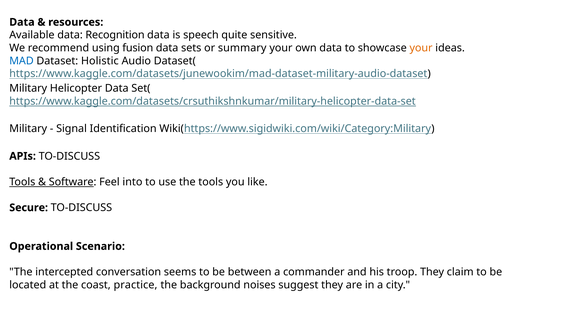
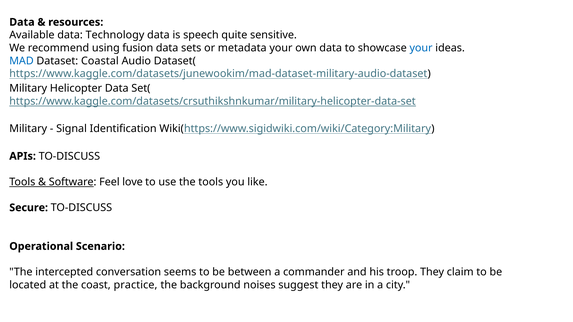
Recognition: Recognition -> Technology (115, 35)
summary: summary -> metadata (242, 48)
your colour: orange -> blue (421, 48)
Holistic: Holistic -> Coastal (100, 61)
into: into -> love (133, 182)
